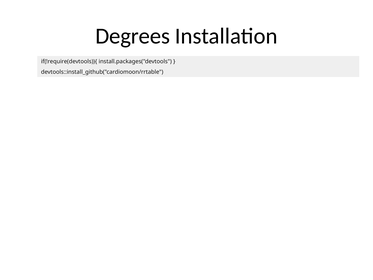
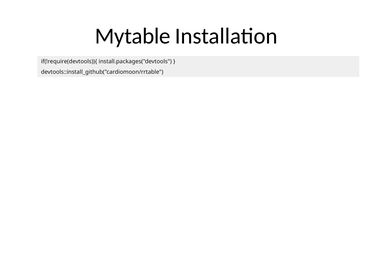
Degrees: Degrees -> Mytable (133, 36)
